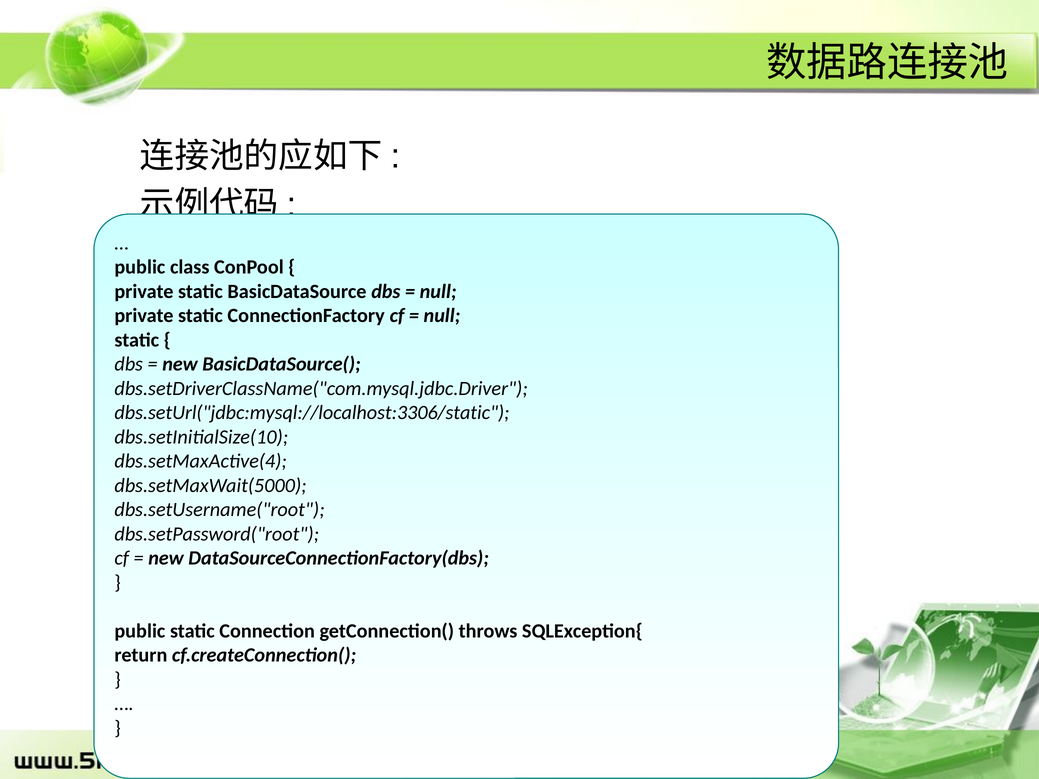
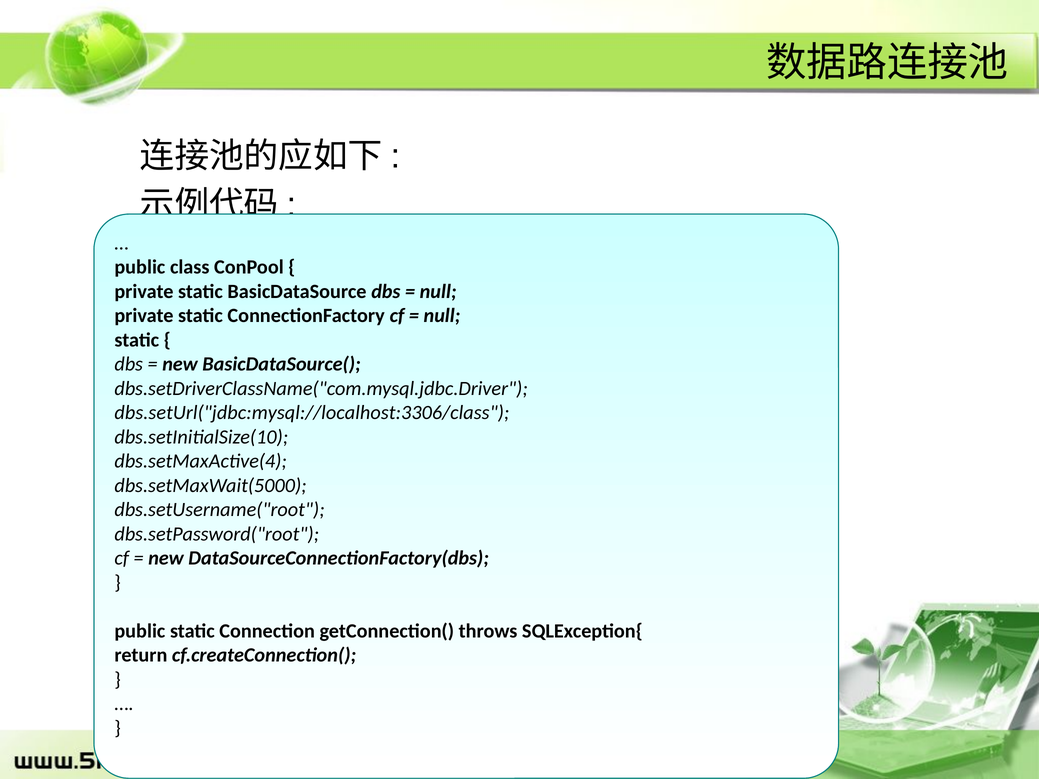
dbs.setUrl("jdbc:mysql://localhost:3306/static: dbs.setUrl("jdbc:mysql://localhost:3306/static -> dbs.setUrl("jdbc:mysql://localhost:3306/class (312, 413)
